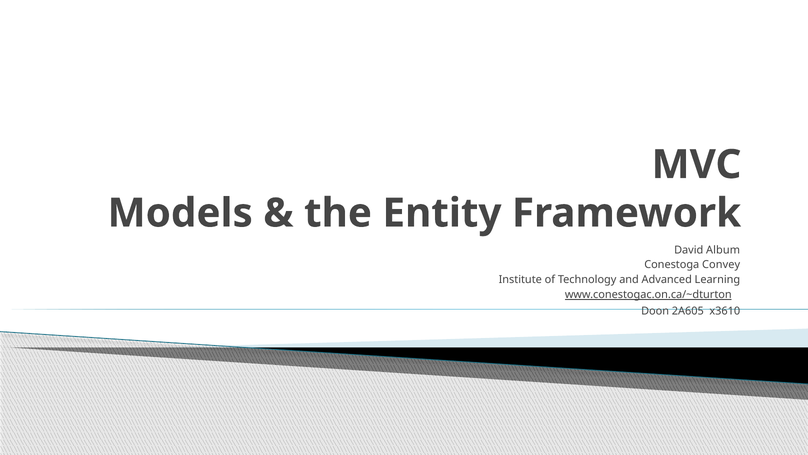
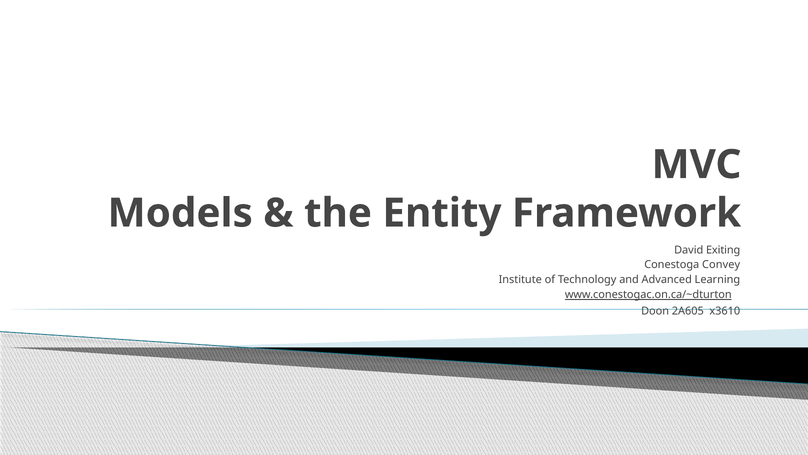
Album: Album -> Exiting (723, 250)
